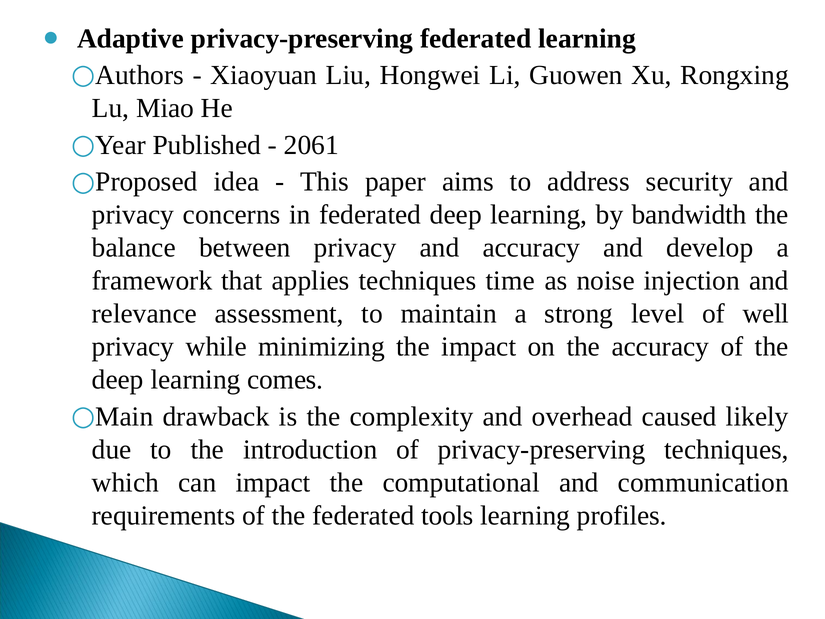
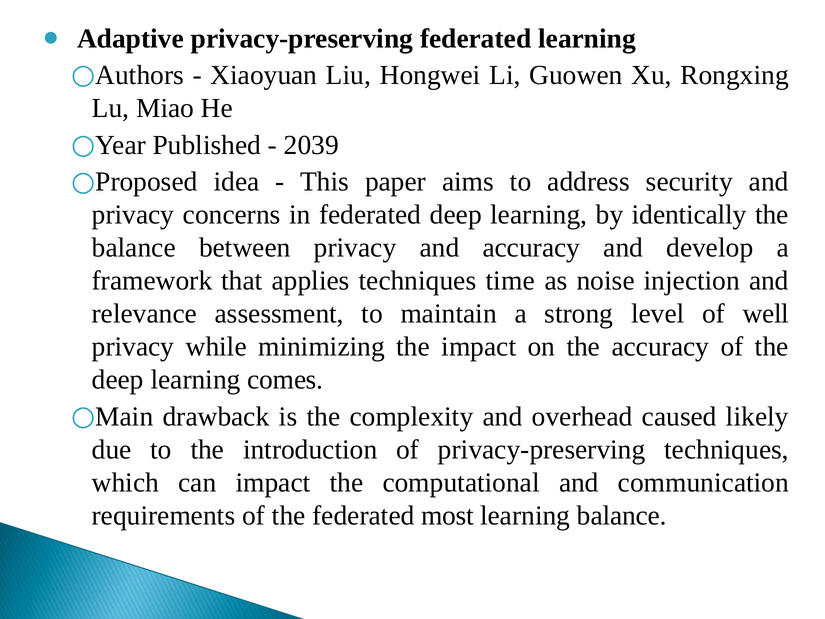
2061: 2061 -> 2039 (311, 145)
bandwidth: bandwidth -> identically (689, 215)
tools: tools -> most (447, 515)
learning profiles: profiles -> balance (622, 515)
